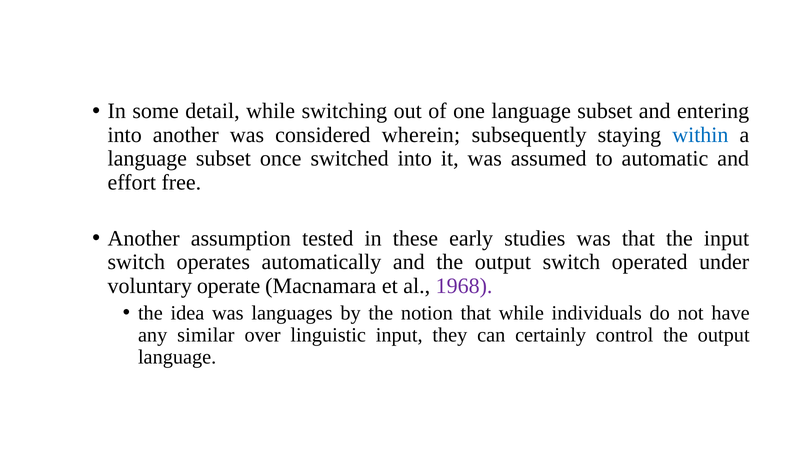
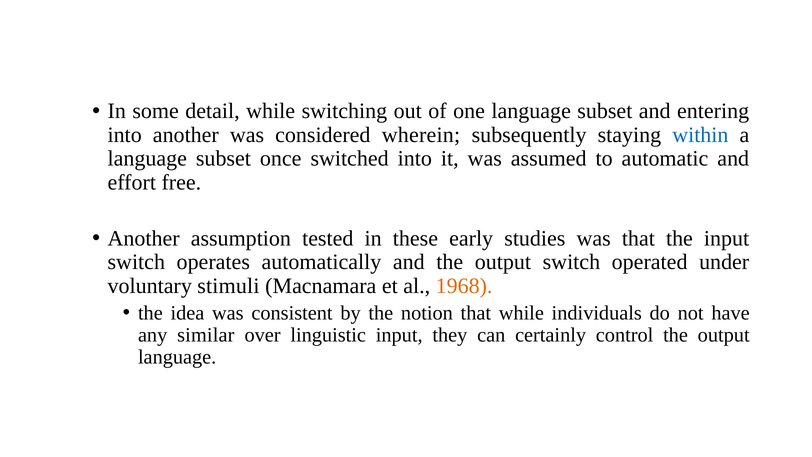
operate: operate -> stimuli (228, 286)
1968 colour: purple -> orange (464, 286)
languages: languages -> consistent (292, 313)
